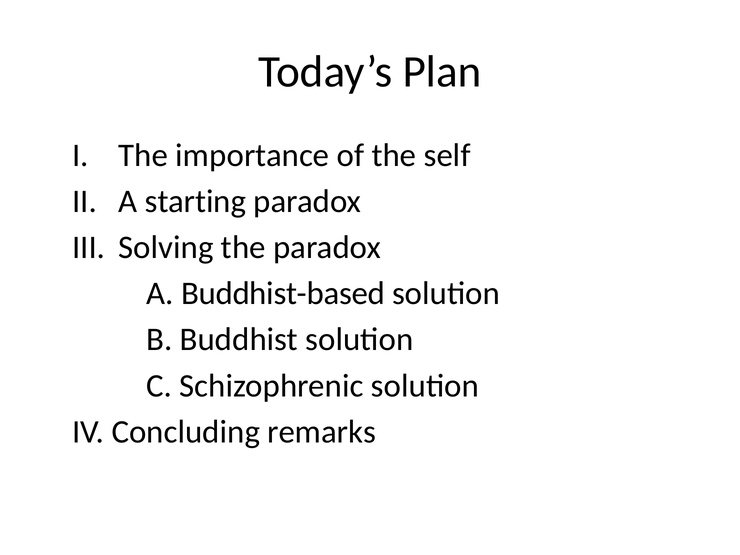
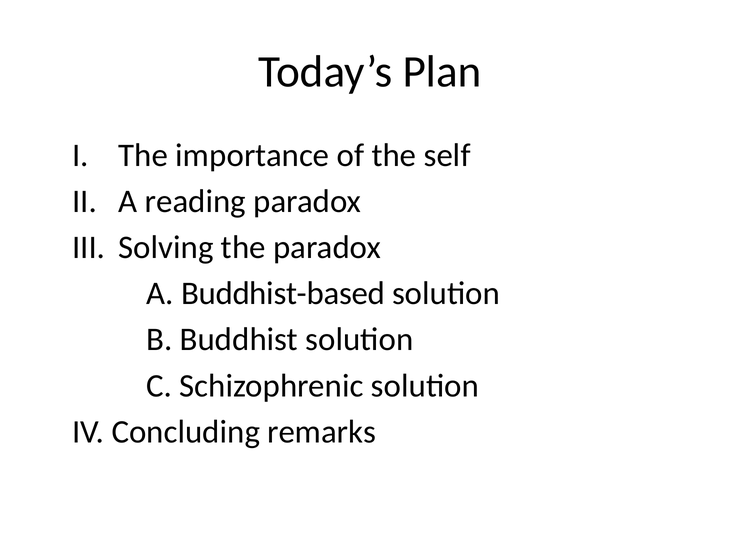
starting: starting -> reading (195, 201)
